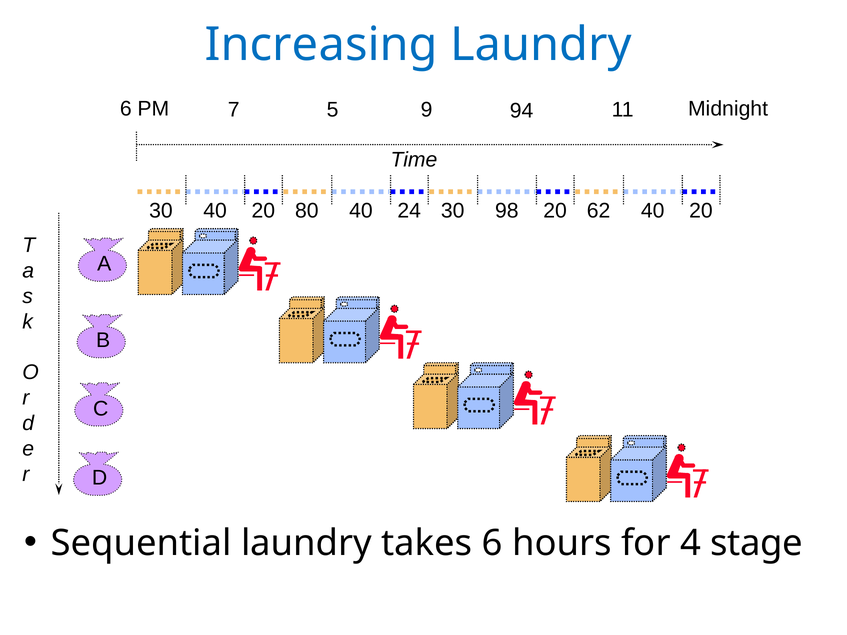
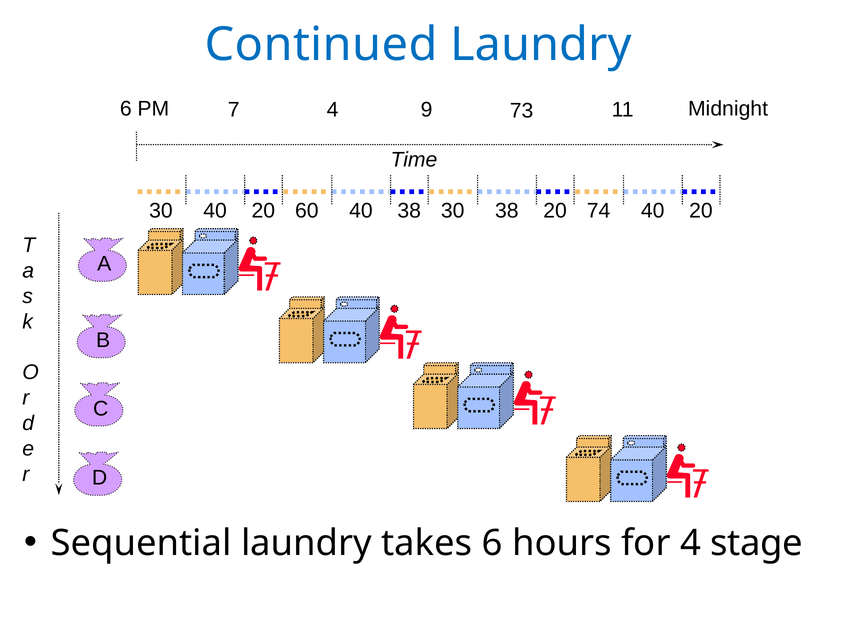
Increasing: Increasing -> Continued (321, 45)
7 5: 5 -> 4 (333, 110)
94: 94 -> 73 (522, 111)
80: 80 -> 60 (307, 211)
40 24: 24 -> 38 (409, 211)
30 98: 98 -> 38 (507, 211)
62: 62 -> 74 (599, 211)
